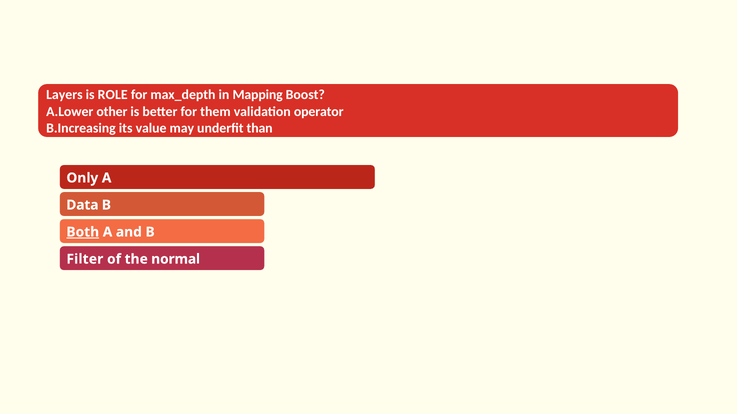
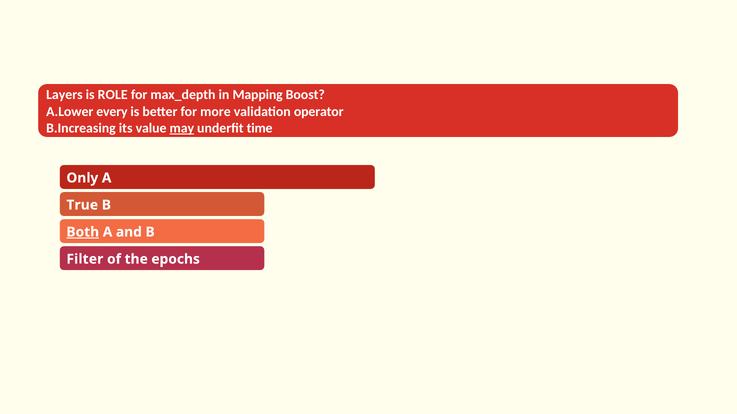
other: other -> every (112, 112)
them: them -> more (215, 112)
may underline: none -> present (182, 128)
than: than -> time (260, 128)
Data: Data -> True (82, 205)
normal: normal -> epochs (176, 259)
